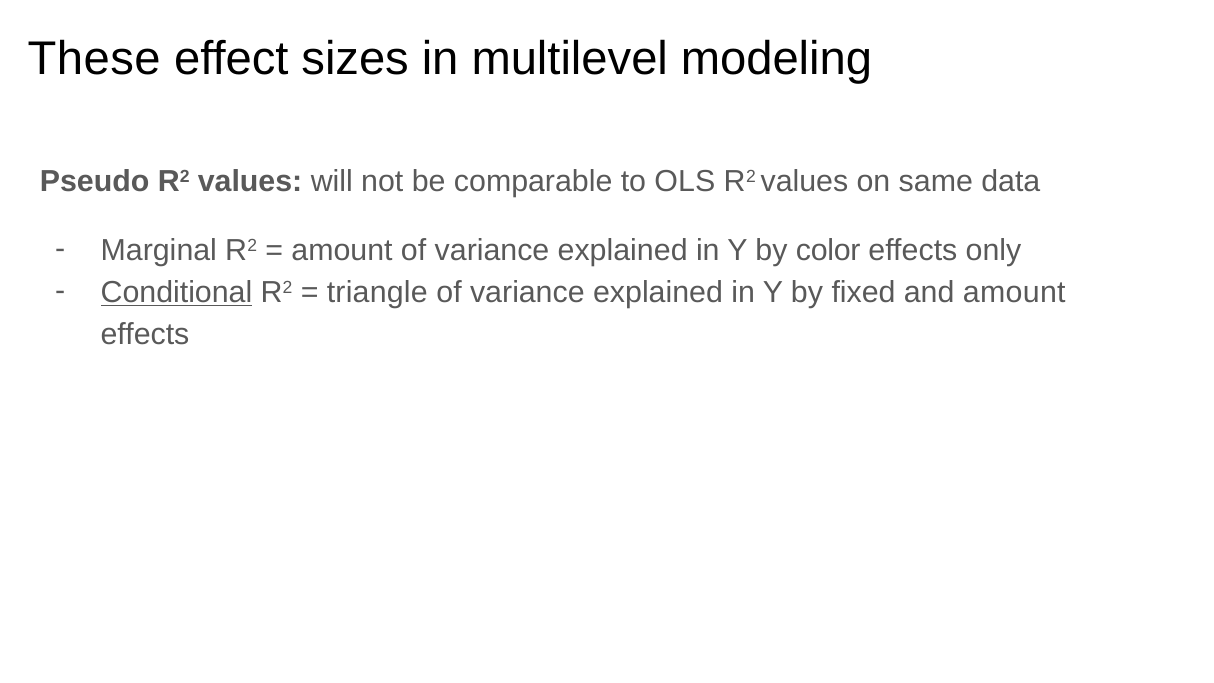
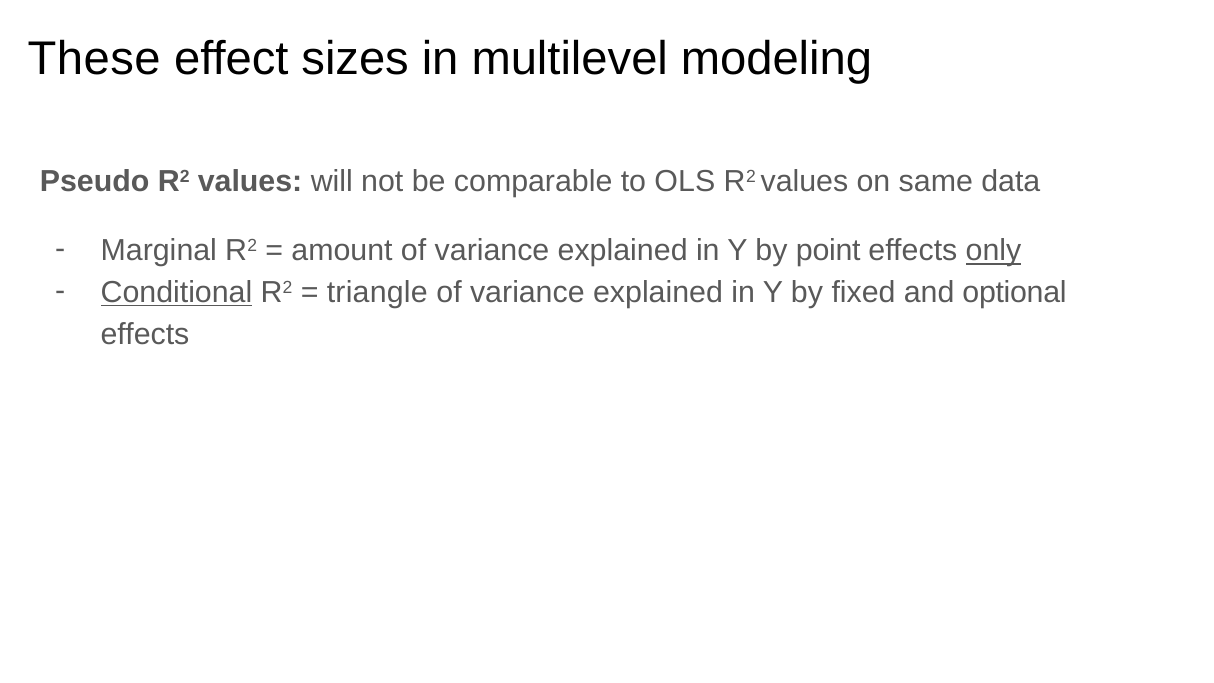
color: color -> point (828, 251)
only underline: none -> present (994, 251)
and amount: amount -> optional (1015, 292)
